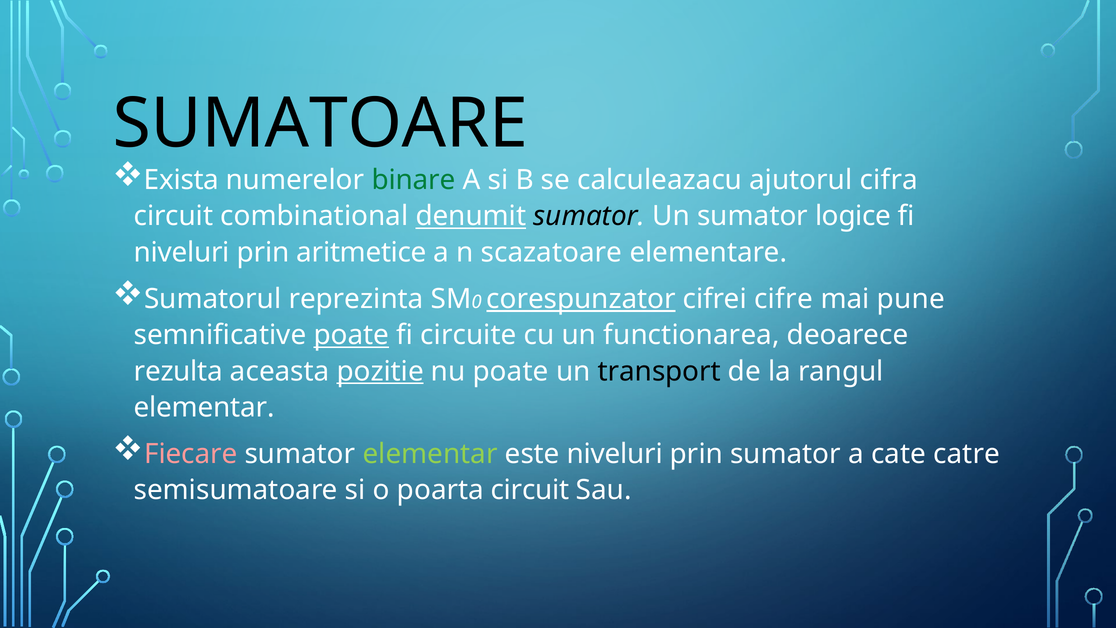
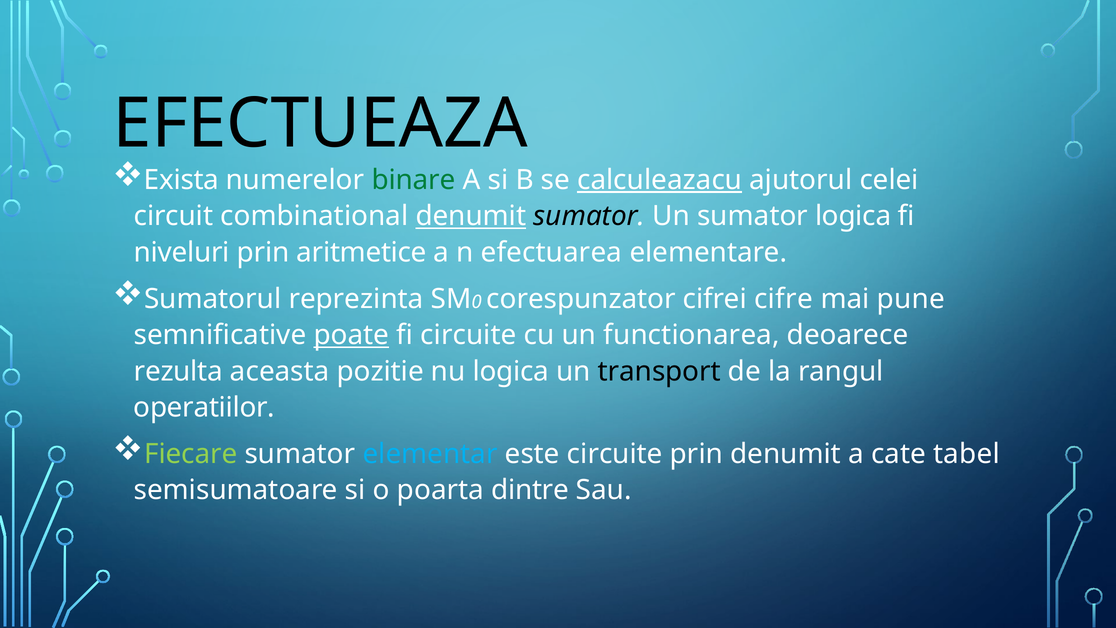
SUMATOARE: SUMATOARE -> EFECTUEAZA (320, 124)
calculeazacu underline: none -> present (660, 180)
cifra: cifra -> celei (889, 180)
sumator logice: logice -> logica (853, 216)
scazatoare: scazatoare -> efectuarea (551, 252)
corespunzator underline: present -> none (581, 299)
pozitie underline: present -> none (380, 371)
nu poate: poate -> logica (511, 371)
elementar: elementar -> operatiilor (204, 407)
Fiecare colour: pink -> light green (191, 454)
elementar colour: light green -> light blue (430, 454)
este niveluri: niveluri -> circuite (615, 454)
prin sumator: sumator -> denumit (786, 454)
catre: catre -> tabel (966, 454)
poarta circuit: circuit -> dintre (530, 490)
